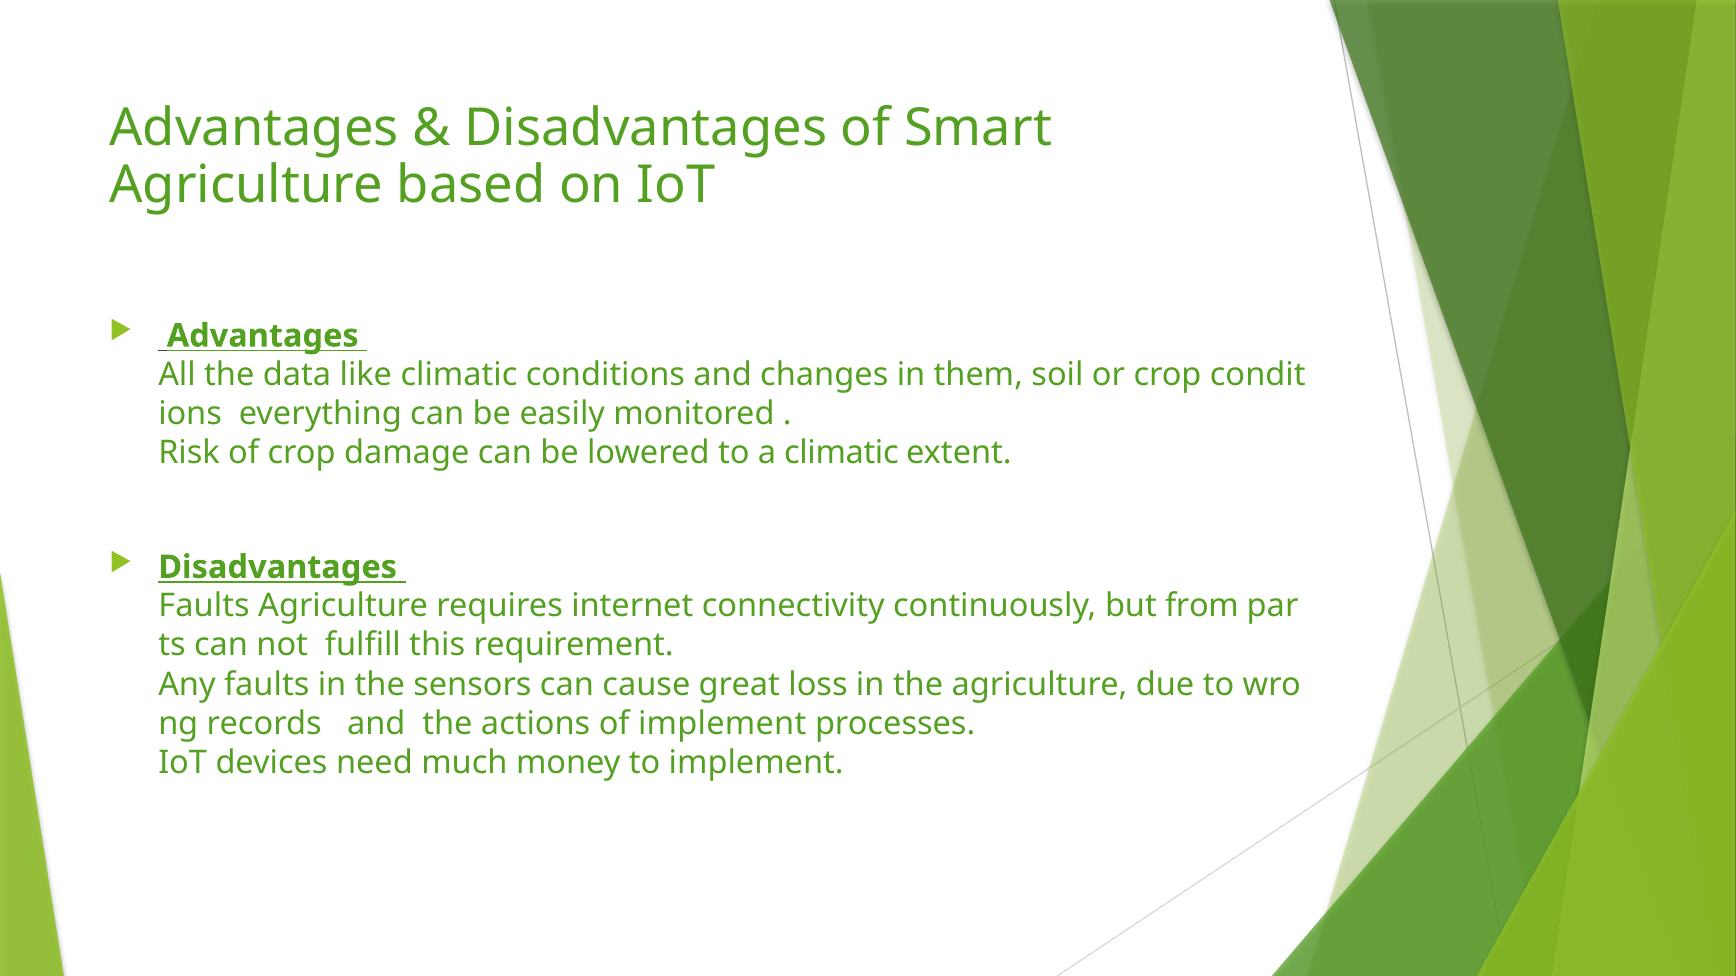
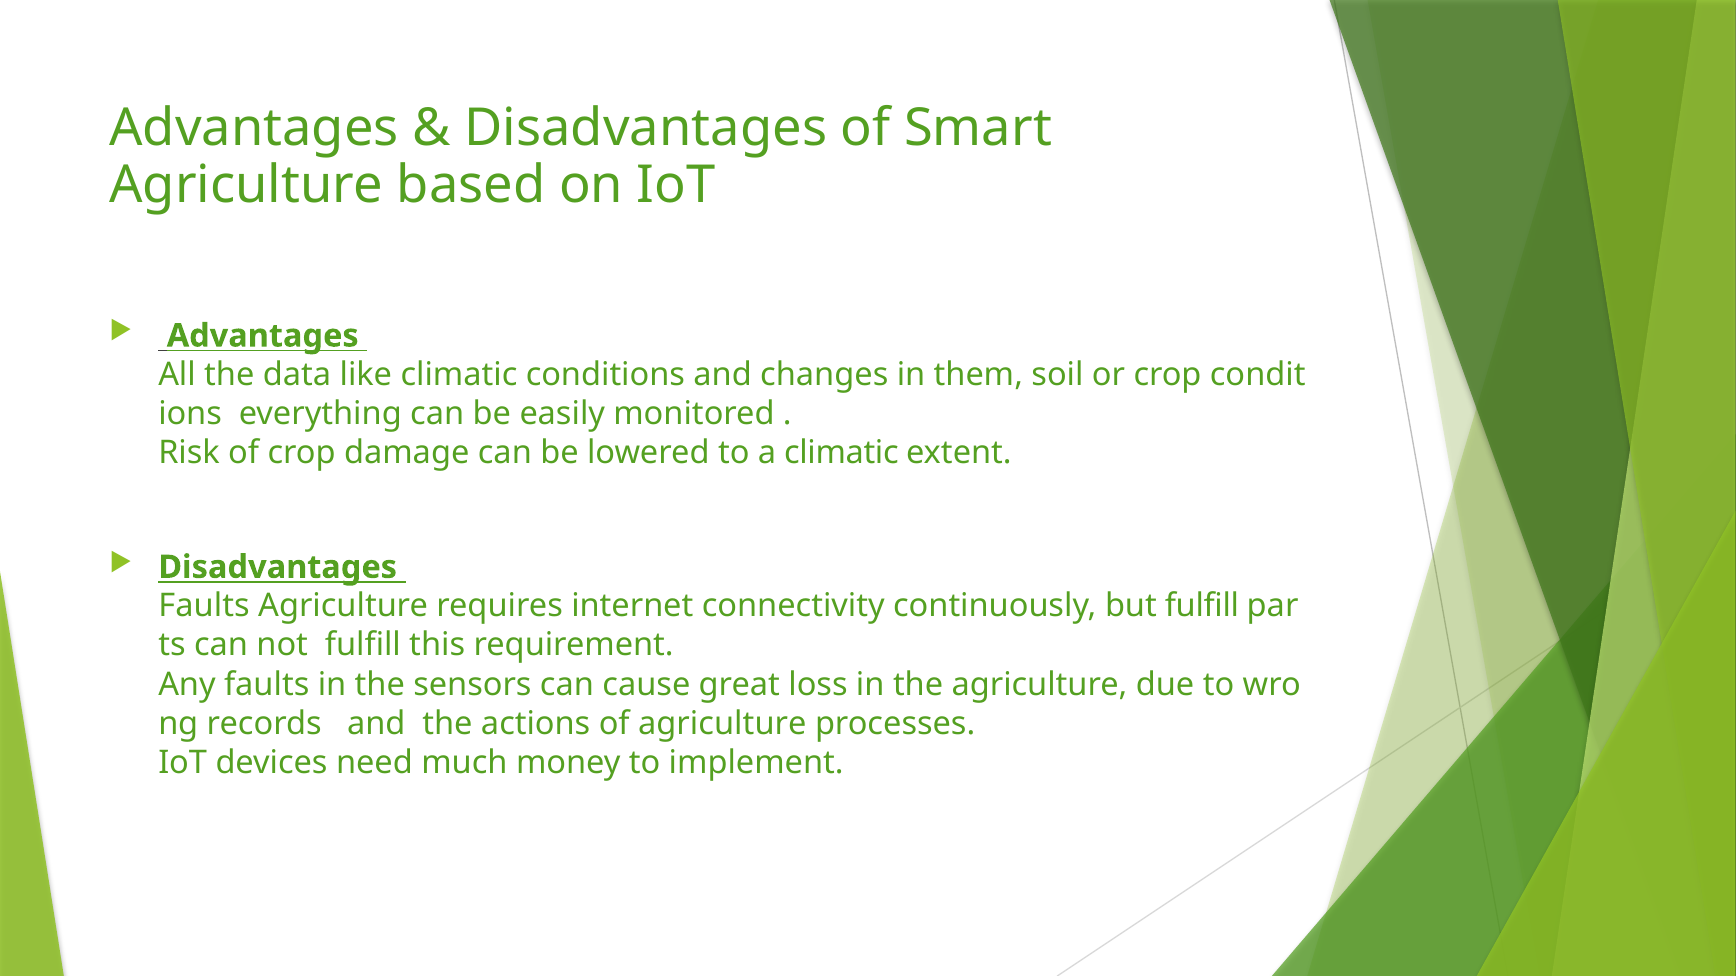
but from: from -> fulfill (1202, 607)
of implement: implement -> agriculture (722, 724)
